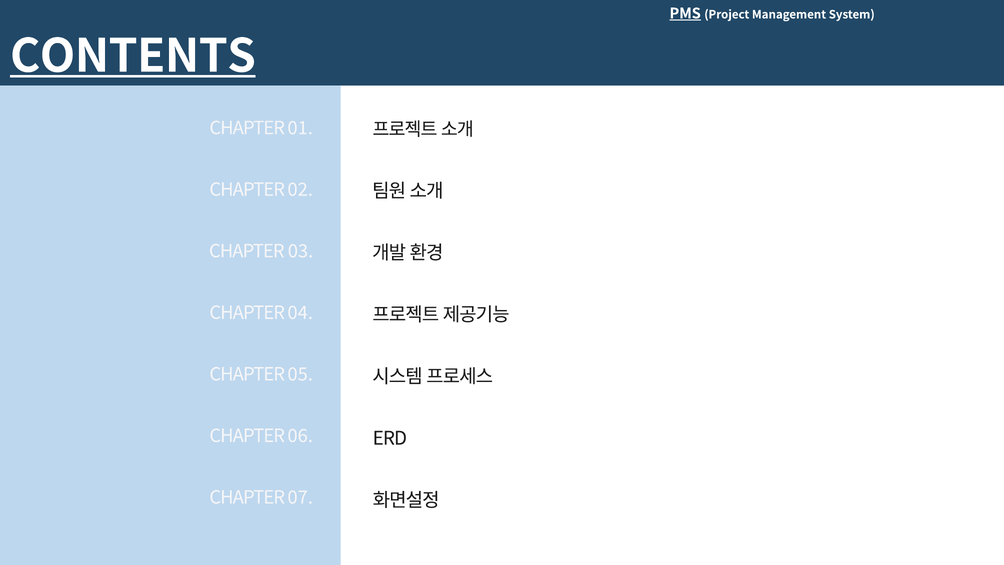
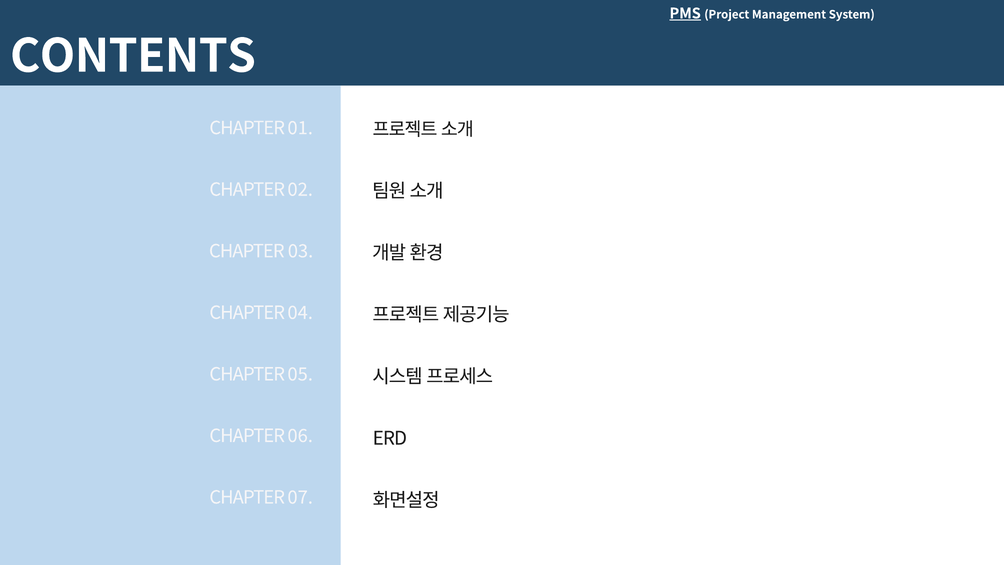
CONTENTS underline: present -> none (133, 57)
